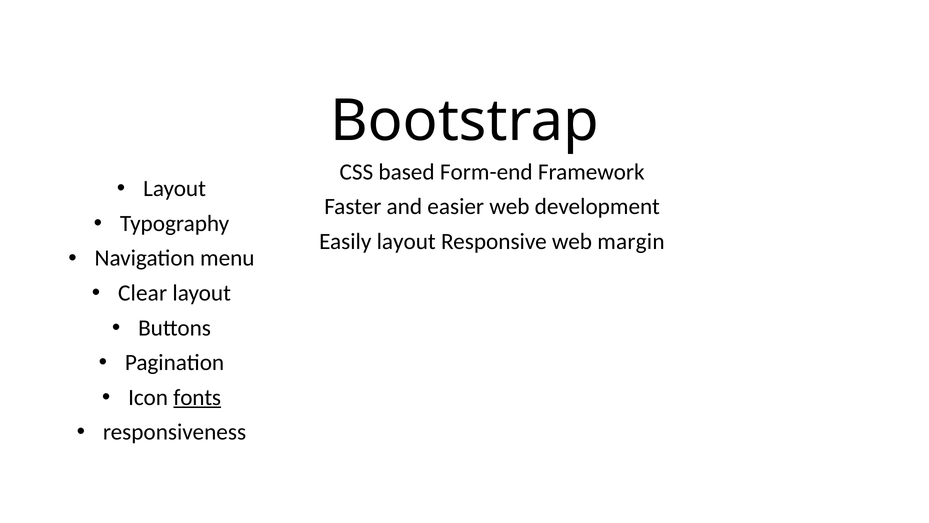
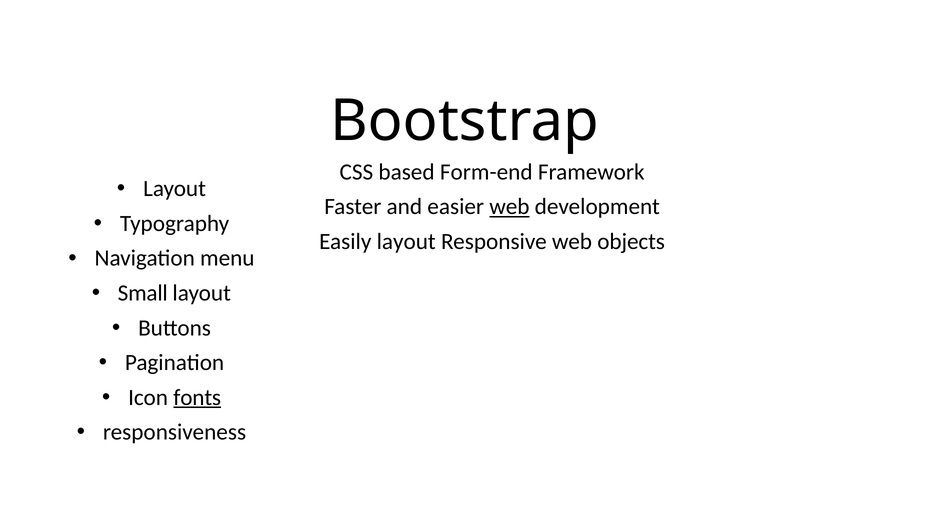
web underline: none -> present (509, 207)
margin: margin -> objects (631, 241)
Clear: Clear -> Small (143, 293)
